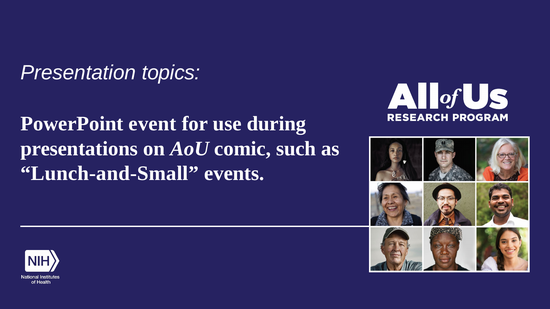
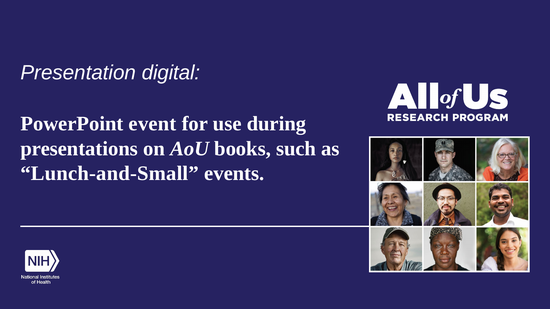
topics: topics -> digital (171, 73)
comic: comic -> books (243, 149)
